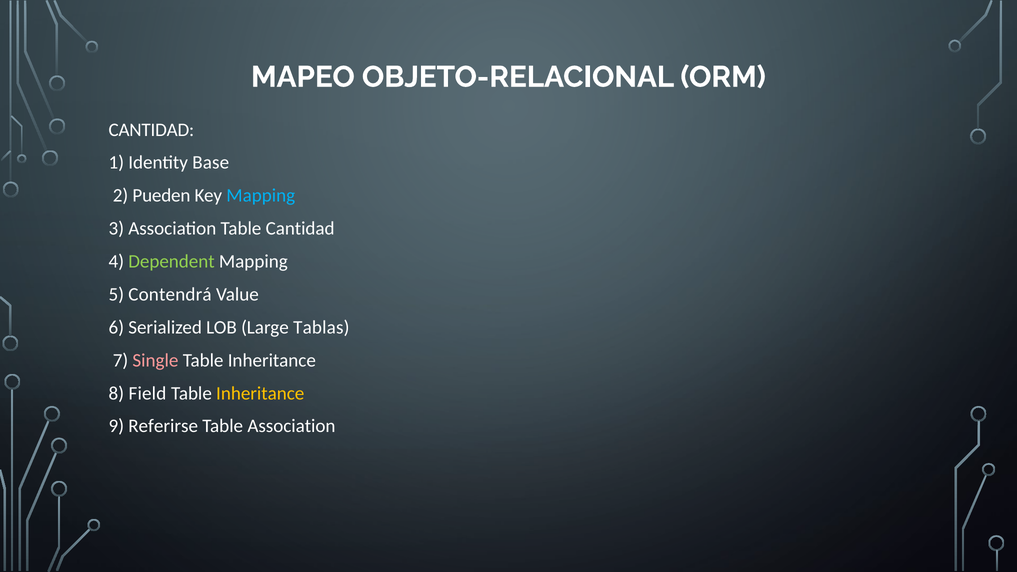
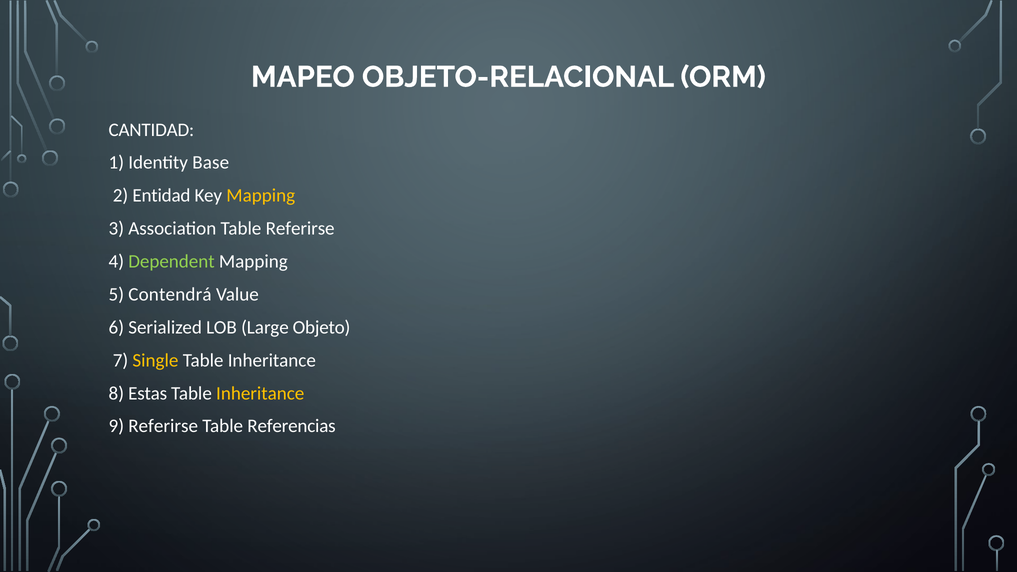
Pueden: Pueden -> Entidad (161, 196)
Mapping colour: light blue -> yellow (261, 196)
Table Cantidad: Cantidad -> Referirse (300, 229)
Tablas: Tablas -> Objeto (322, 327)
Single colour: pink -> yellow (155, 360)
Field: Field -> Estas (148, 393)
Table Association: Association -> Referencias (292, 426)
